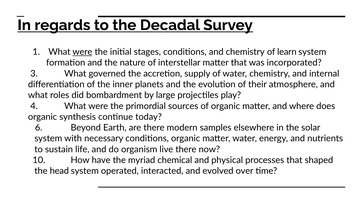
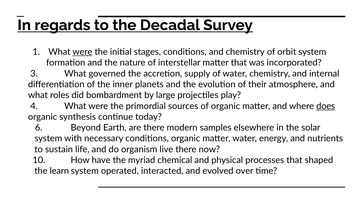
learn: learn -> orbit (287, 52)
does underline: none -> present (326, 106)
head: head -> learn (59, 172)
